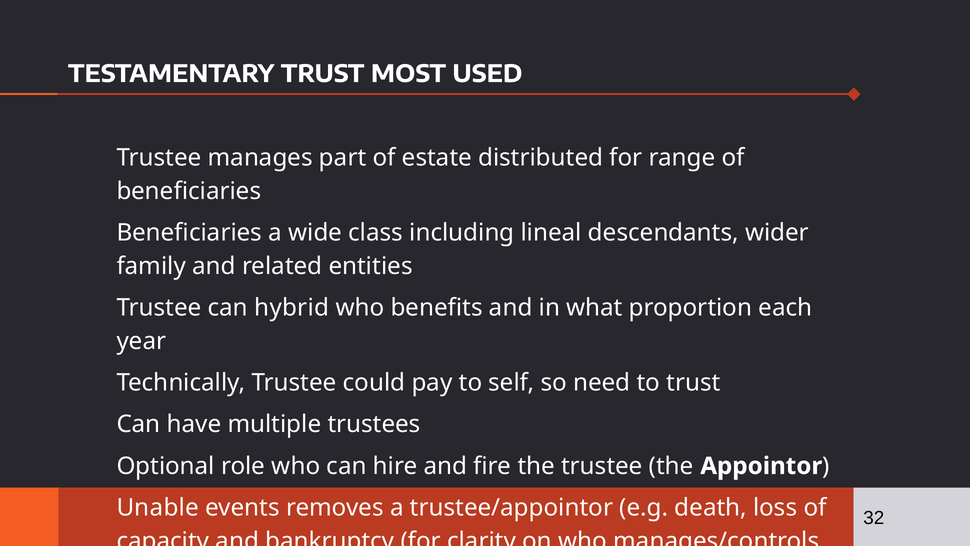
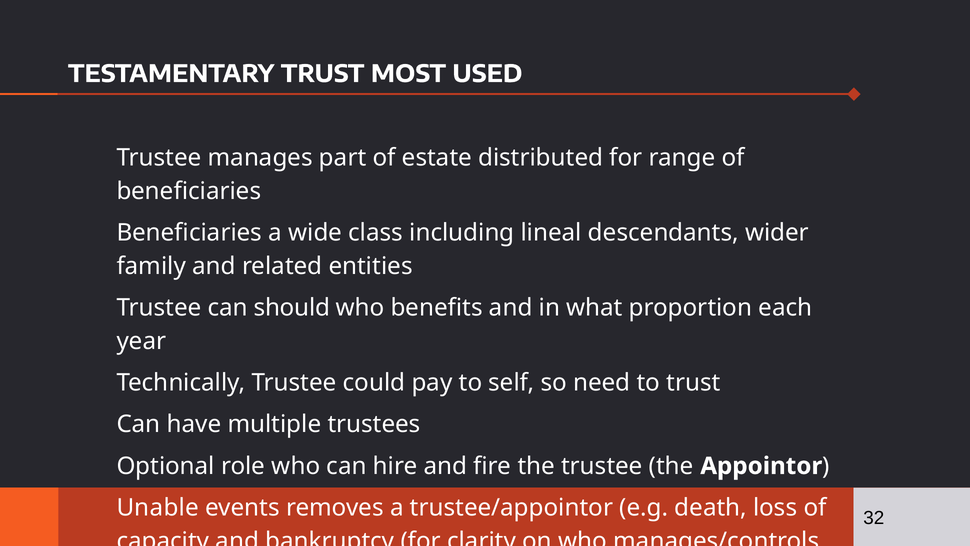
hybrid: hybrid -> should (292, 308)
